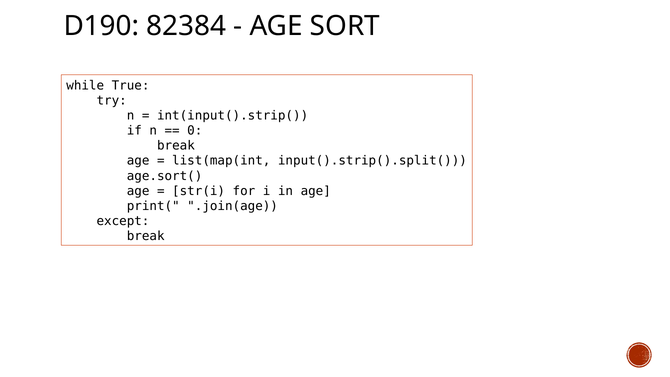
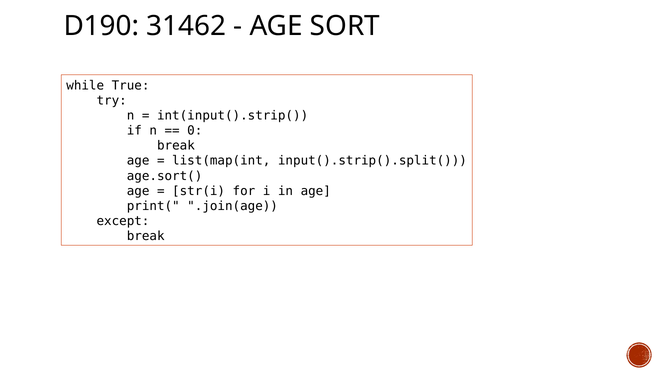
82384: 82384 -> 31462 (186, 26)
